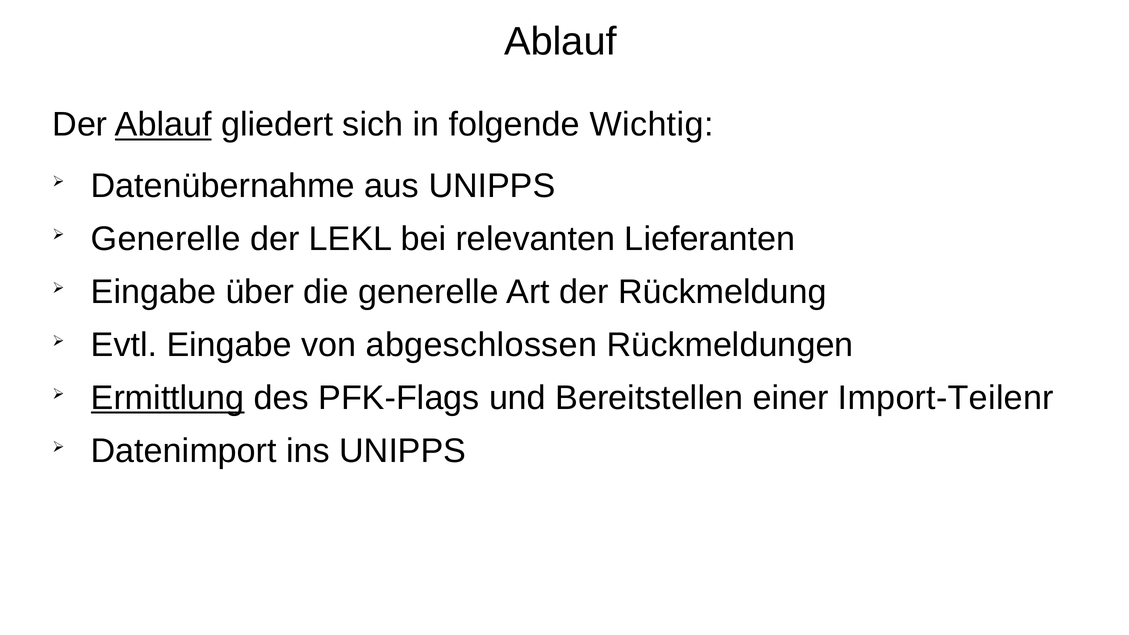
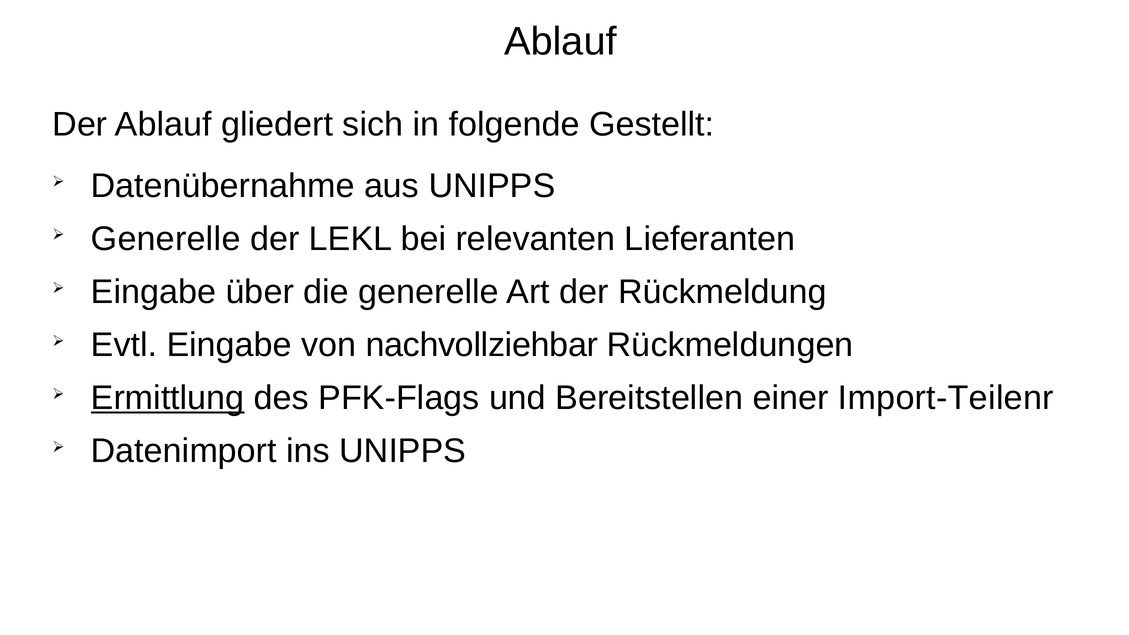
Ablauf underline: present -> none (163, 125)
Wichtig: Wichtig -> Gestellt (652, 125)
abgeschlossen: abgeschlossen -> nachvollziehbar (482, 345)
